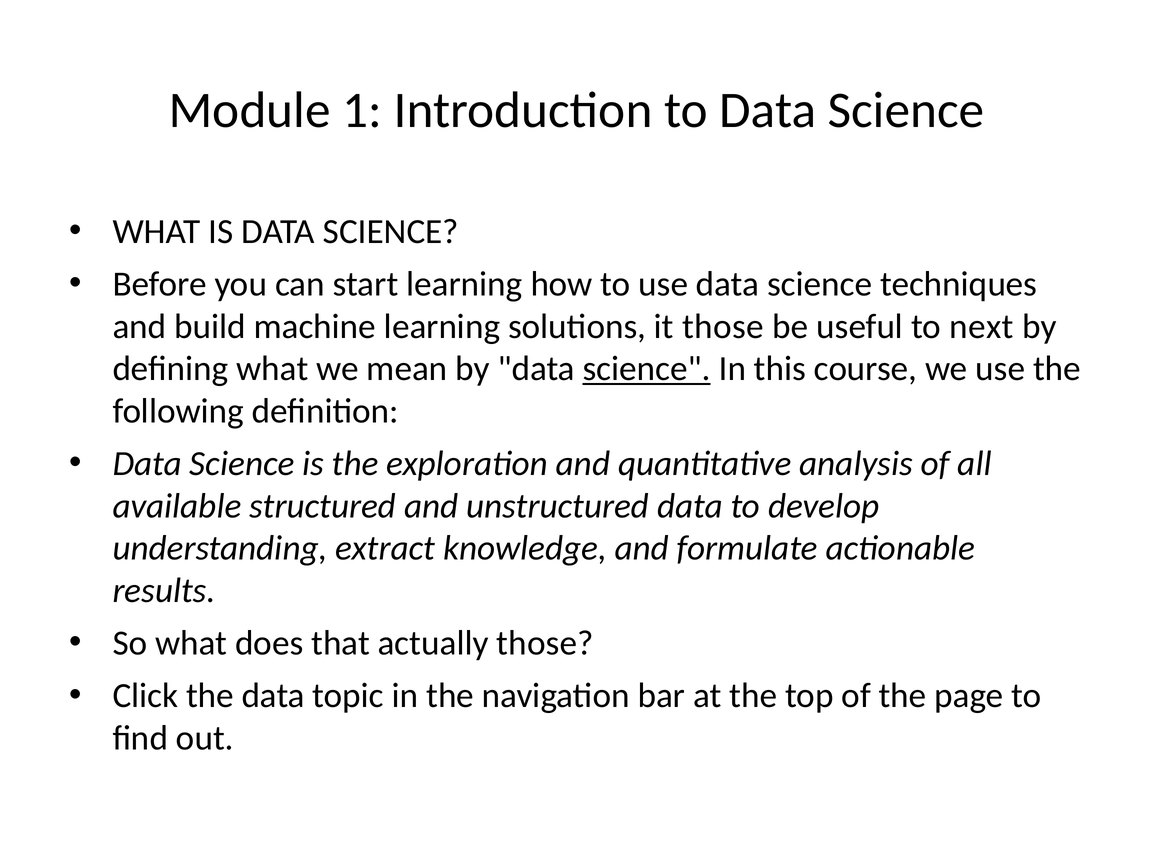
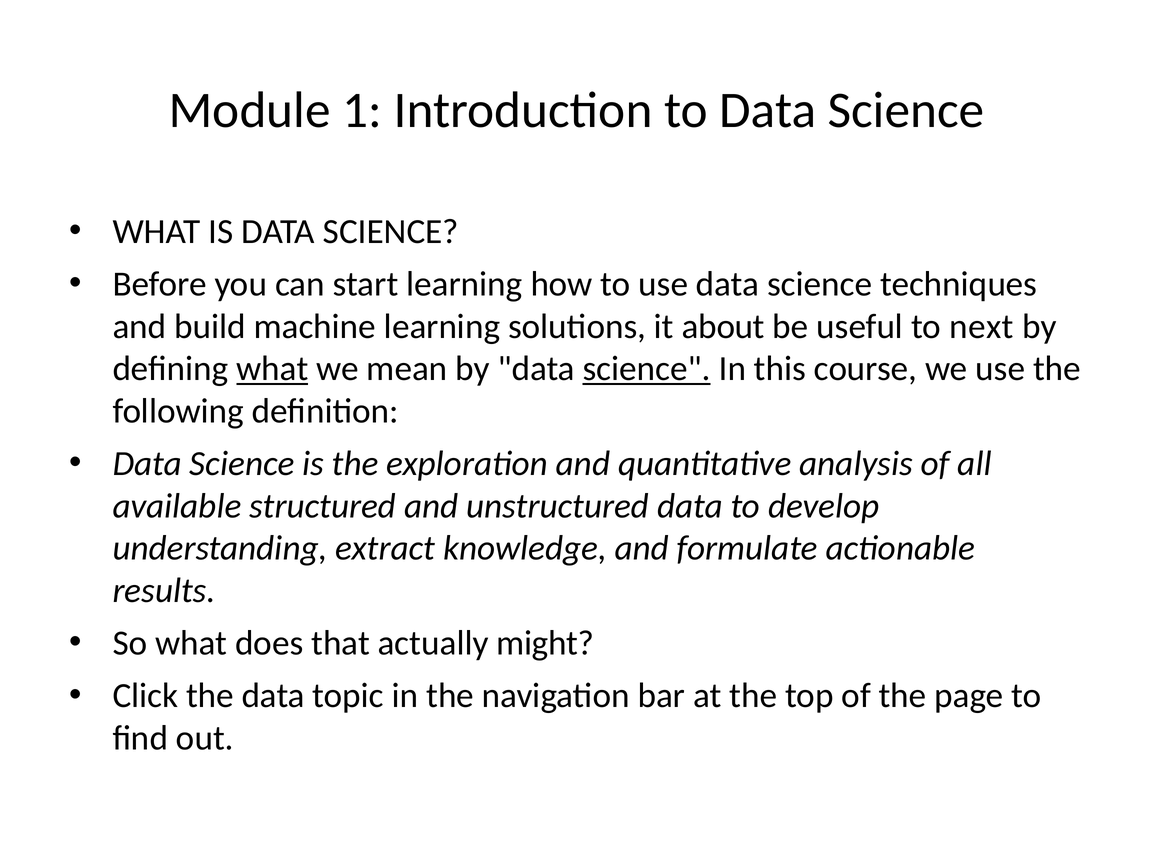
it those: those -> about (723, 326)
what underline: none -> present (272, 369)
actually those: those -> might (545, 643)
